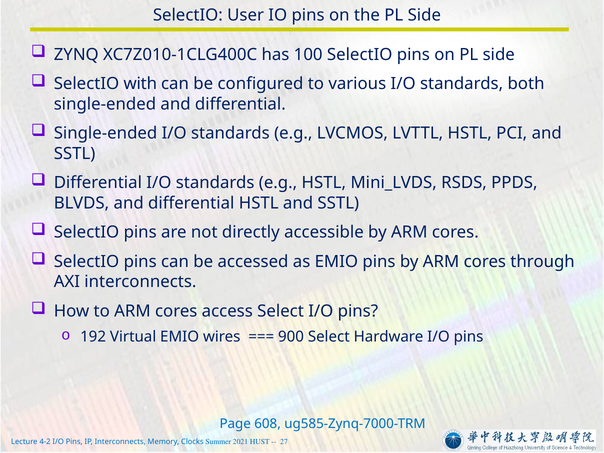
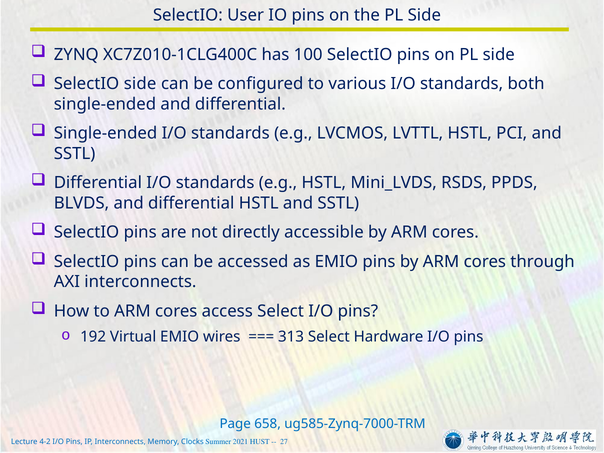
SelectIO with: with -> side (140, 84)
900: 900 -> 313 (291, 337)
608: 608 -> 658 (268, 424)
